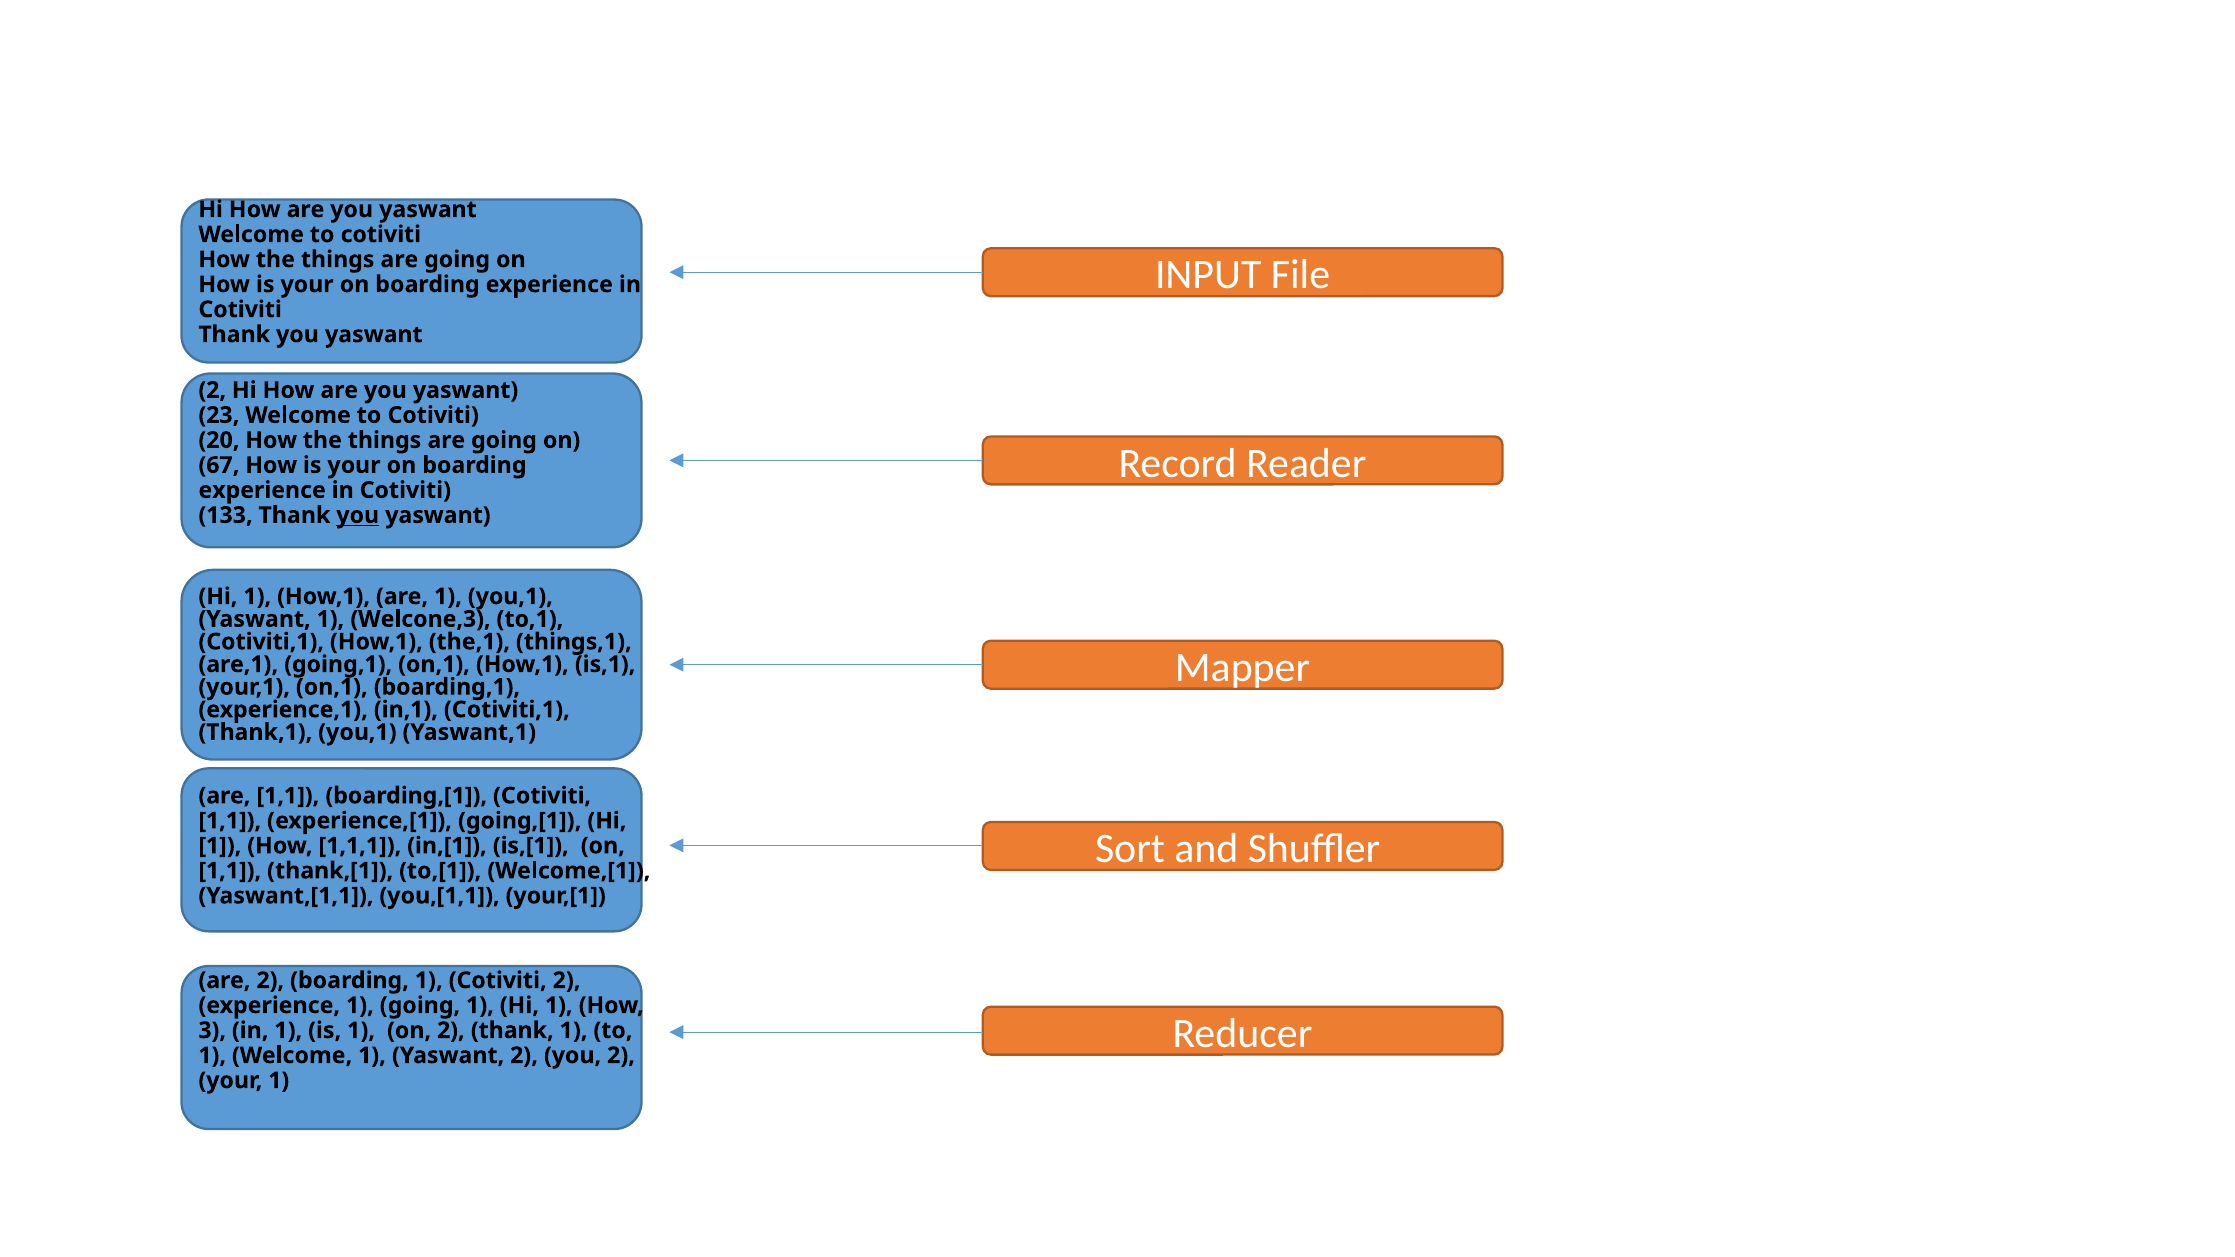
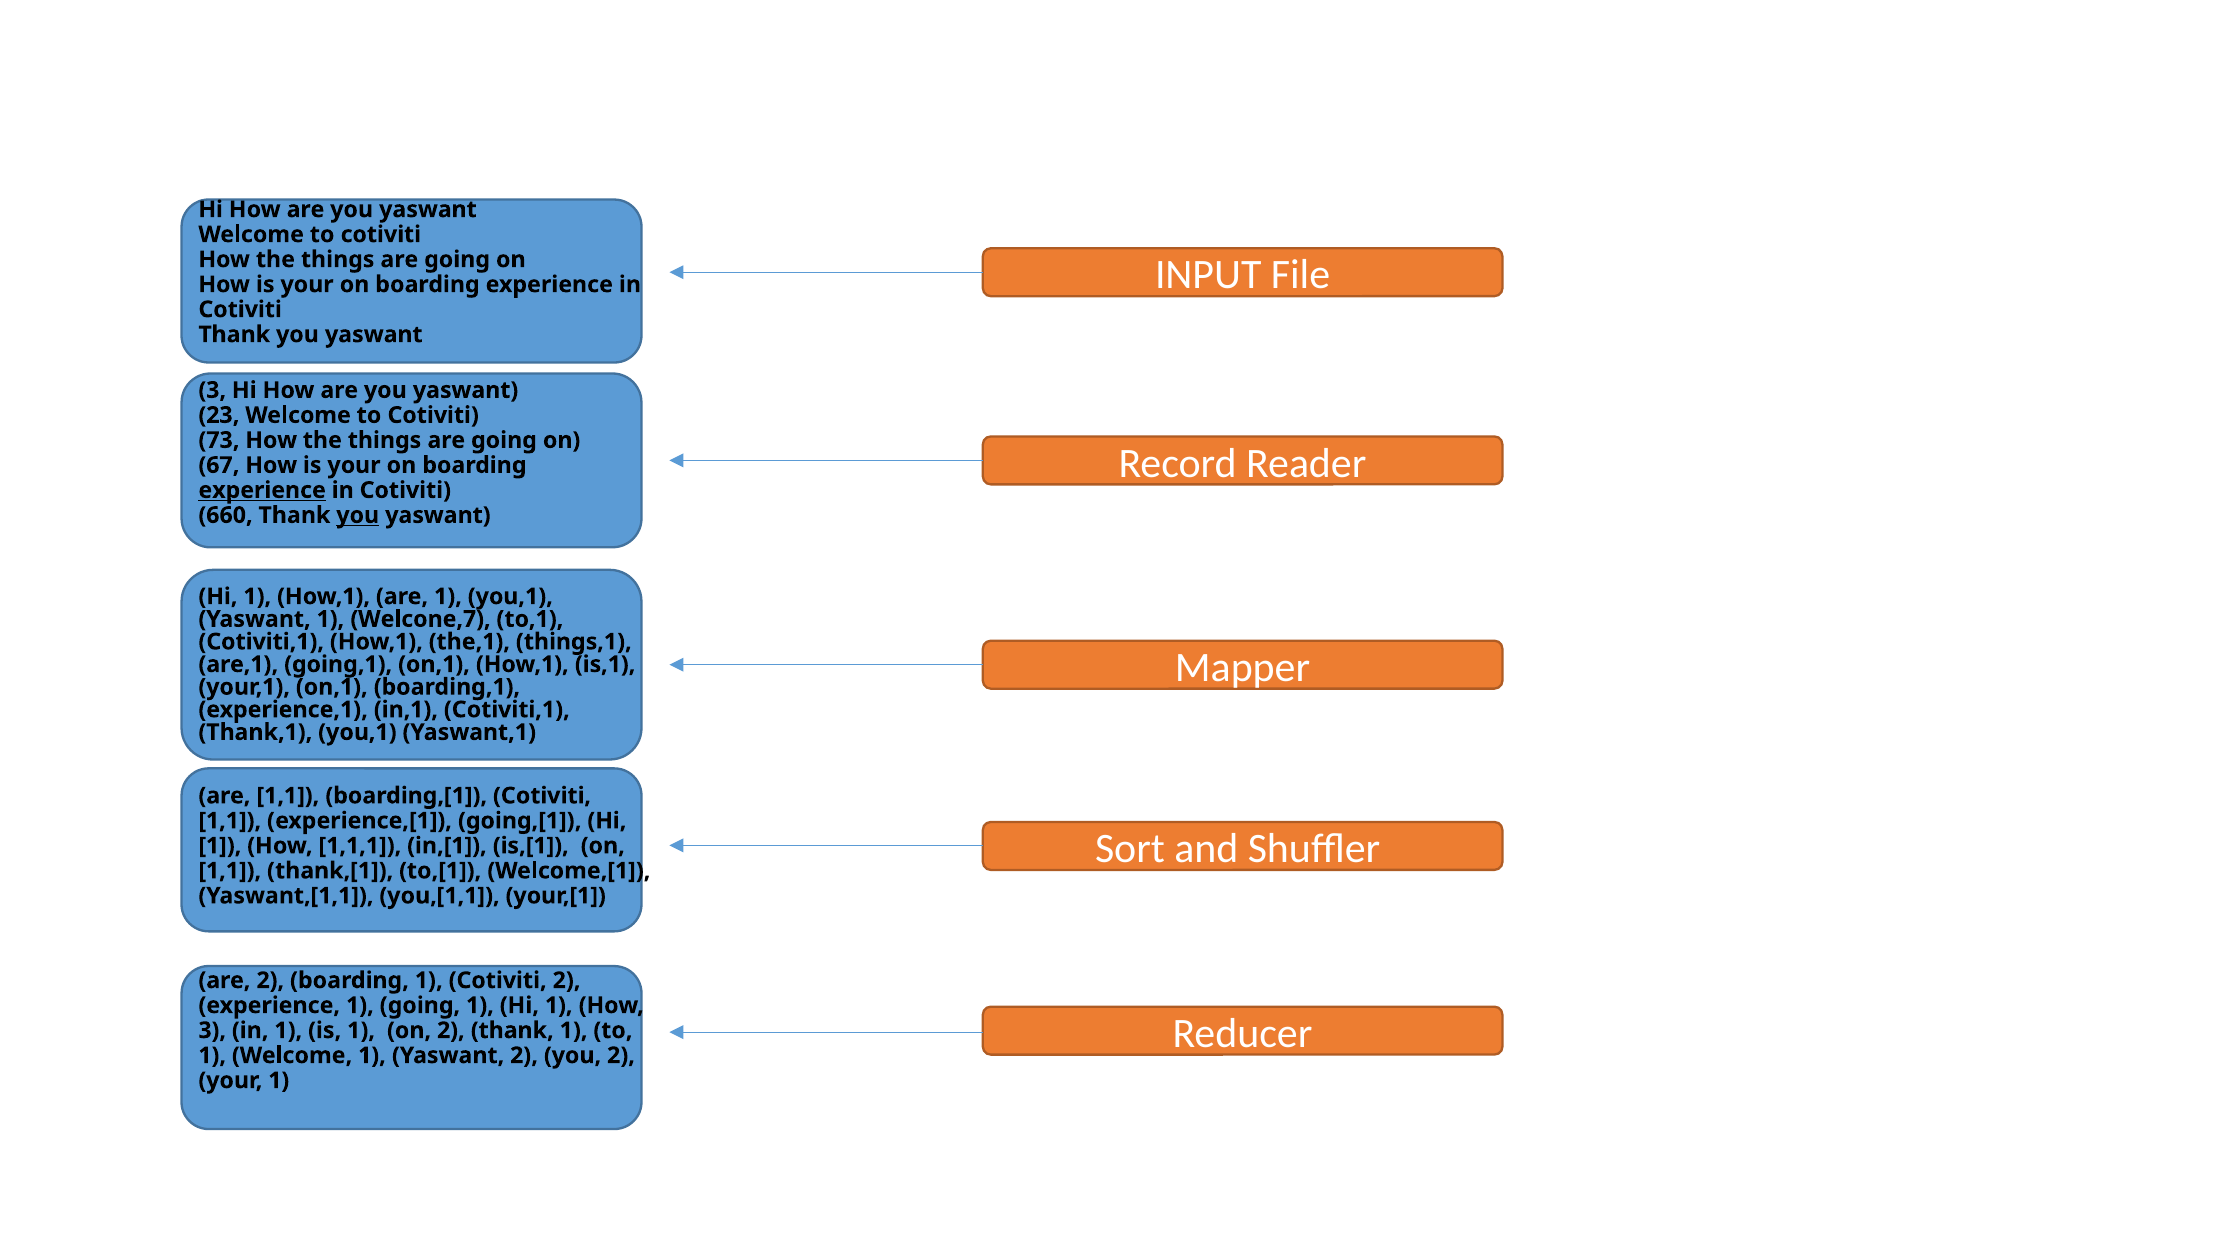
2: 2 -> 3 (212, 390)
20: 20 -> 73 (219, 440)
experience underline: none -> present (262, 490)
133: 133 -> 660 (225, 515)
Welcone,3: Welcone,3 -> Welcone,7 (420, 619)
